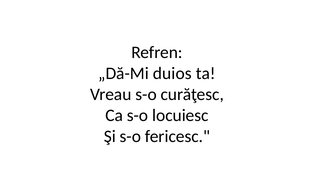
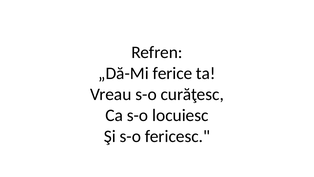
duios: duios -> ferice (172, 73)
